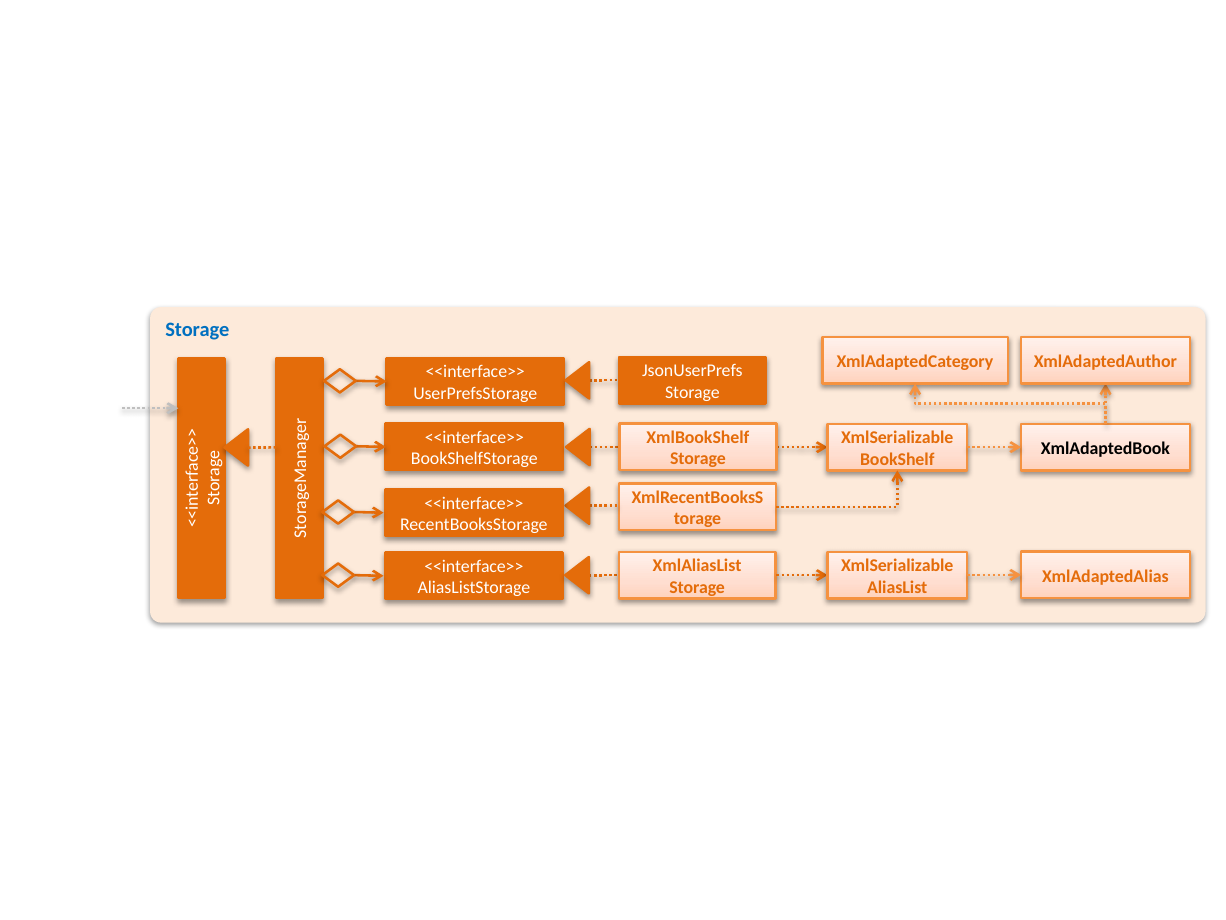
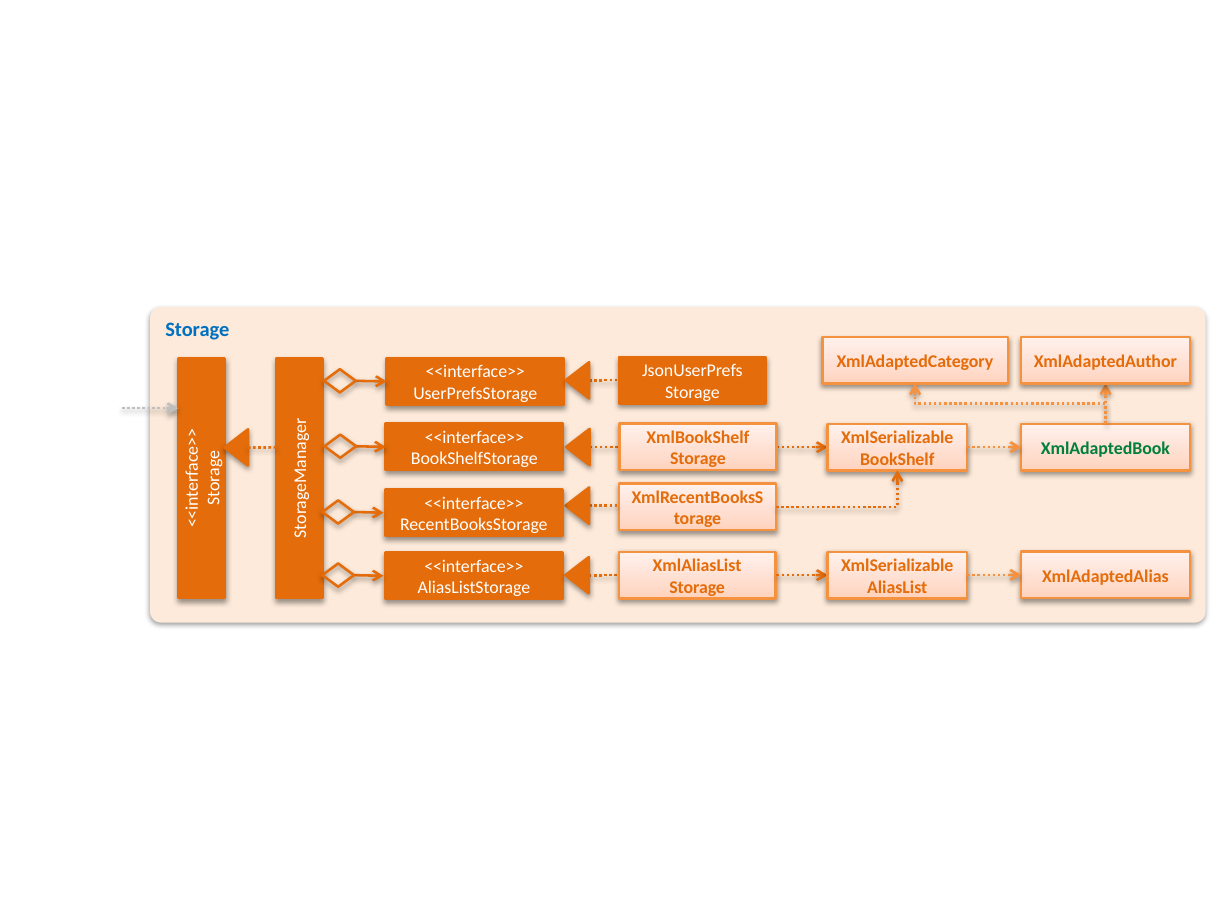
XmlAdaptedBook colour: black -> green (1105, 448)
